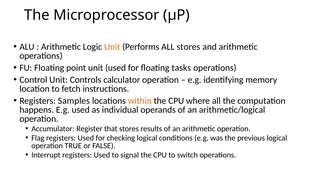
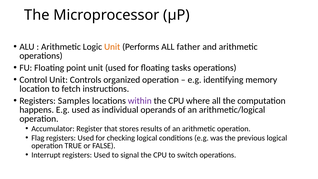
ALL stores: stores -> father (188, 47)
calculator: calculator -> organized (122, 80)
within colour: orange -> purple (140, 101)
